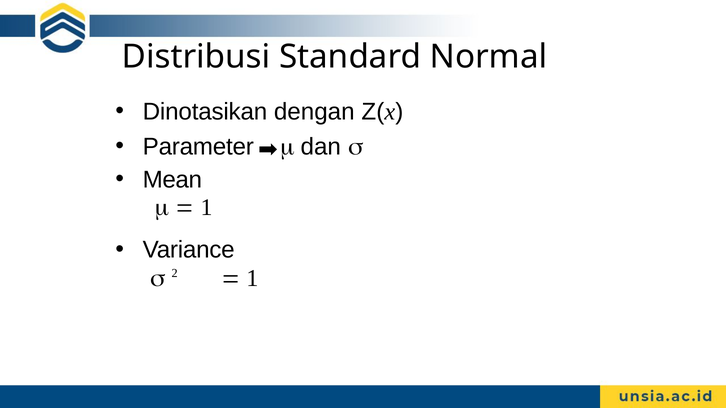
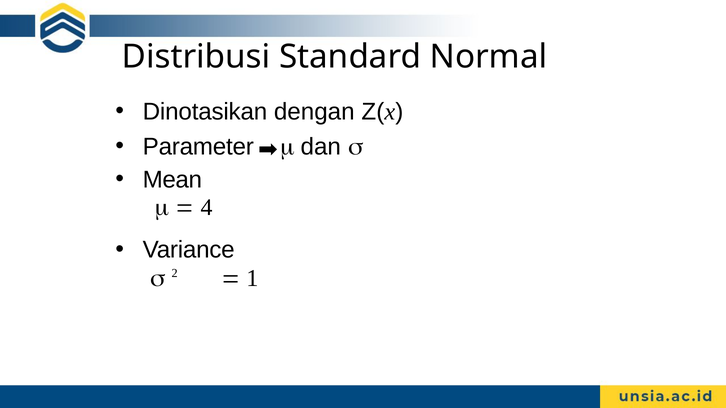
1: 1 -> 4 (206, 208)
